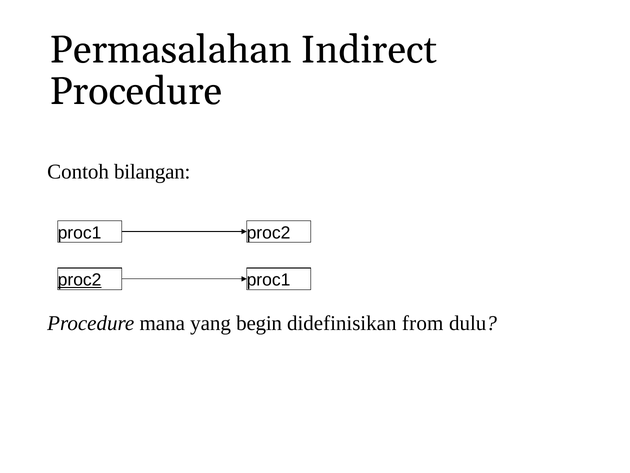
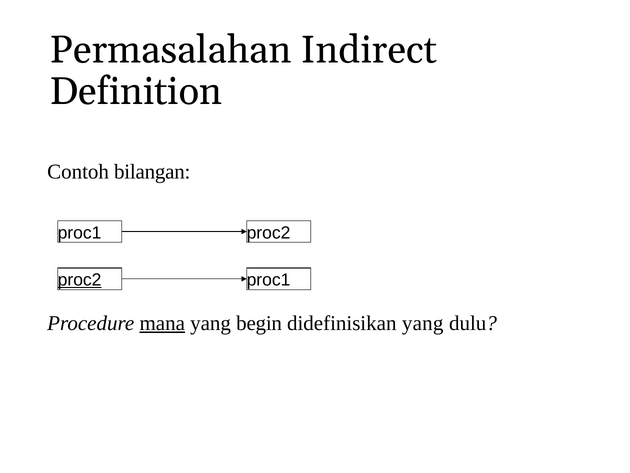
Procedure: Procedure -> Definition (136, 91)
mana underline: none -> present (162, 323)
didefinisikan from: from -> yang (423, 323)
